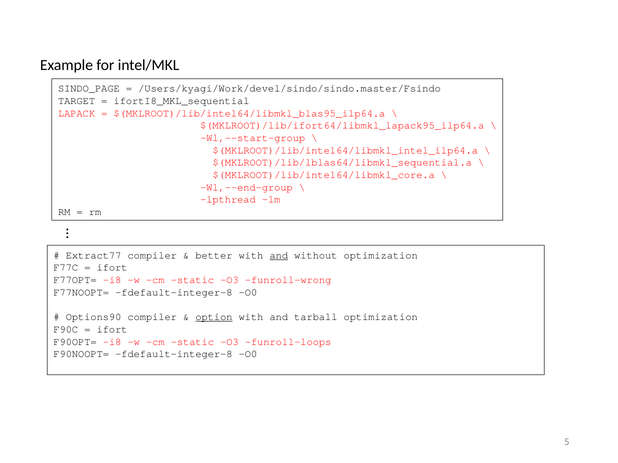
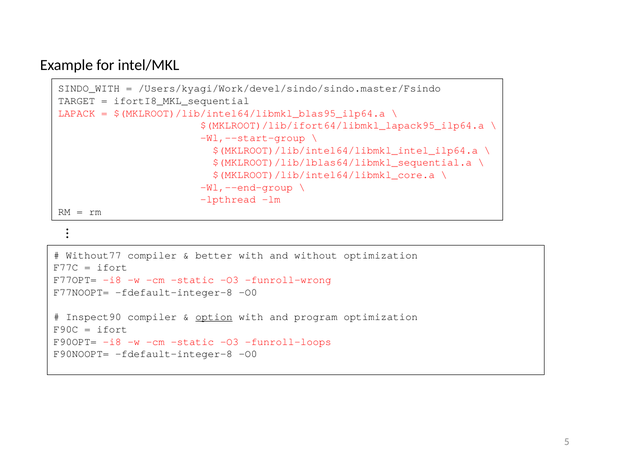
SINDO_PAGE: SINDO_PAGE -> SINDO_WITH (89, 89)
Extract77: Extract77 -> Without77 (94, 255)
and underline: present -> none (279, 255)
Options90: Options90 -> Inspect90 (94, 317)
tarball: tarball -> program (316, 317)
